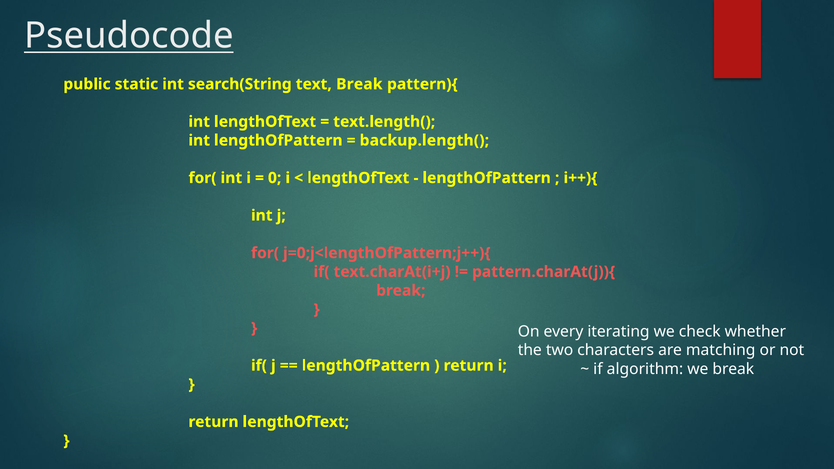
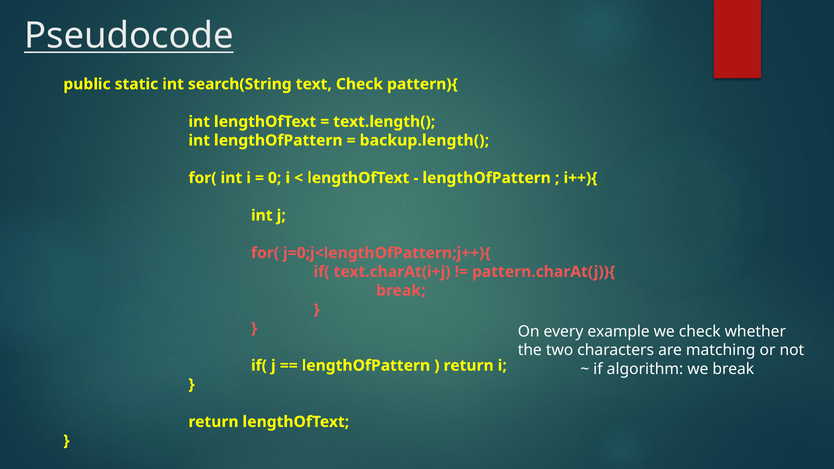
text Break: Break -> Check (359, 84)
iterating: iterating -> example (619, 331)
